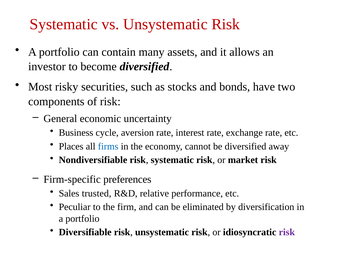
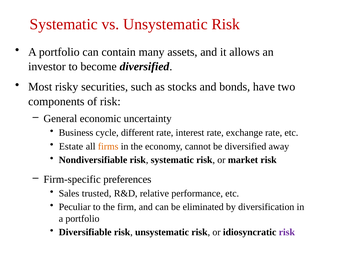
aversion: aversion -> different (137, 133)
Places: Places -> Estate (71, 146)
firms colour: blue -> orange (108, 146)
